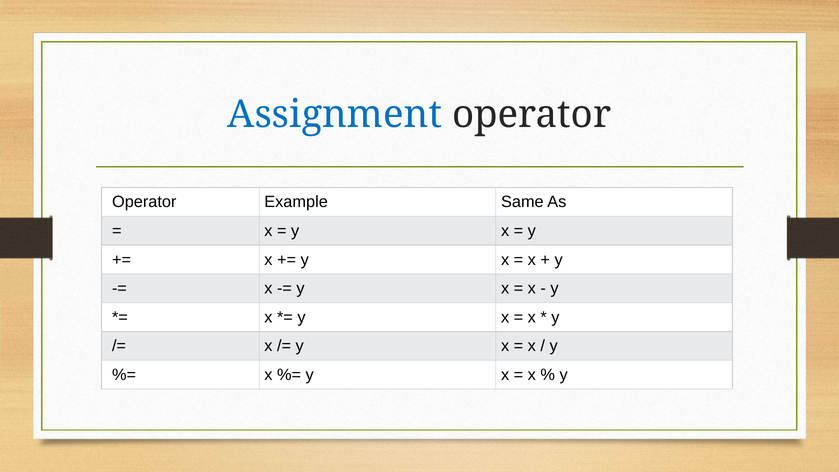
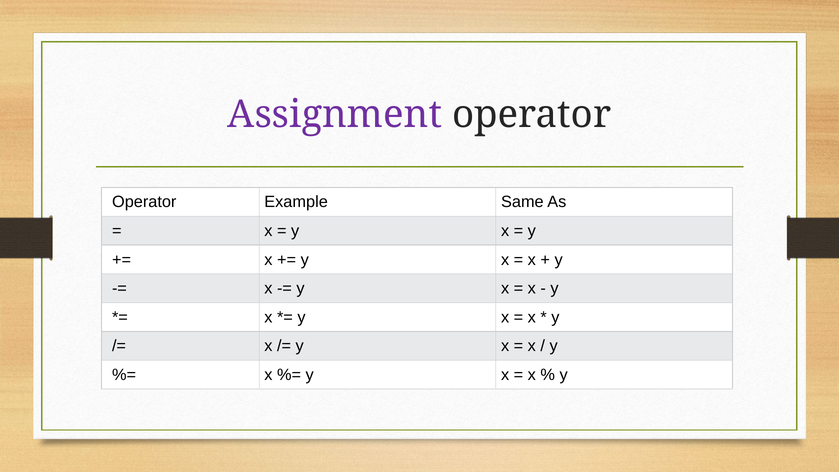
Assignment colour: blue -> purple (335, 115)
